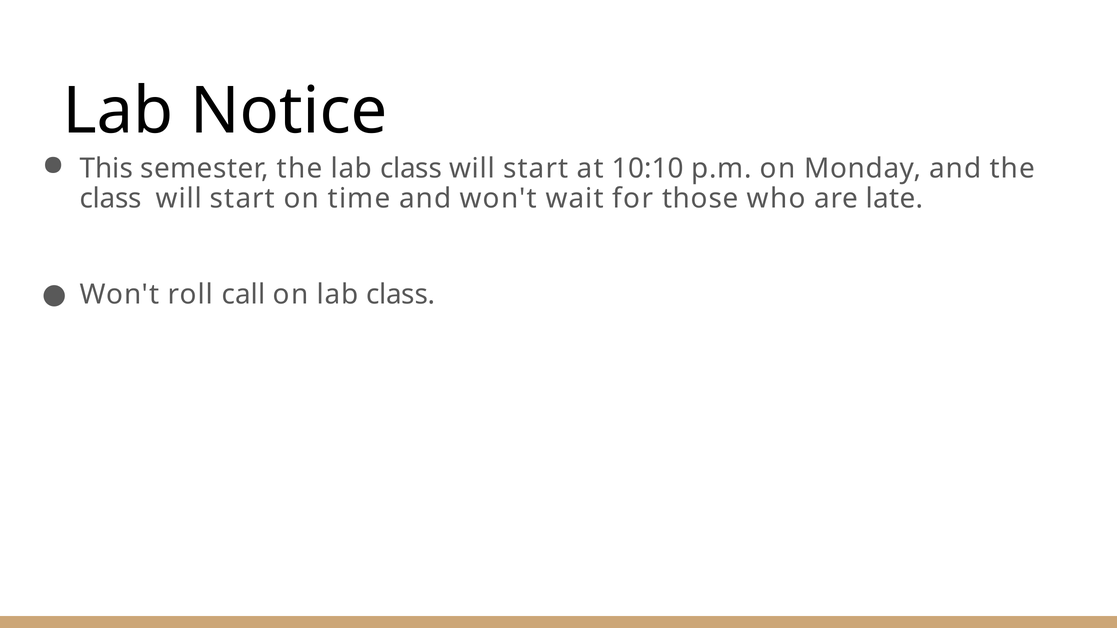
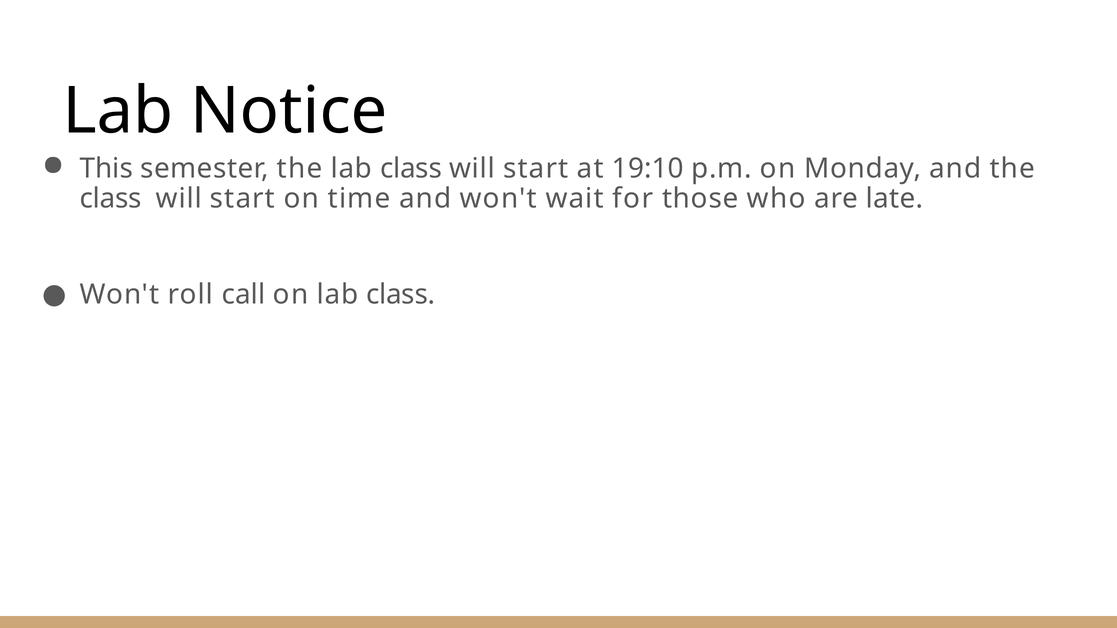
10:10: 10:10 -> 19:10 (648, 168)
